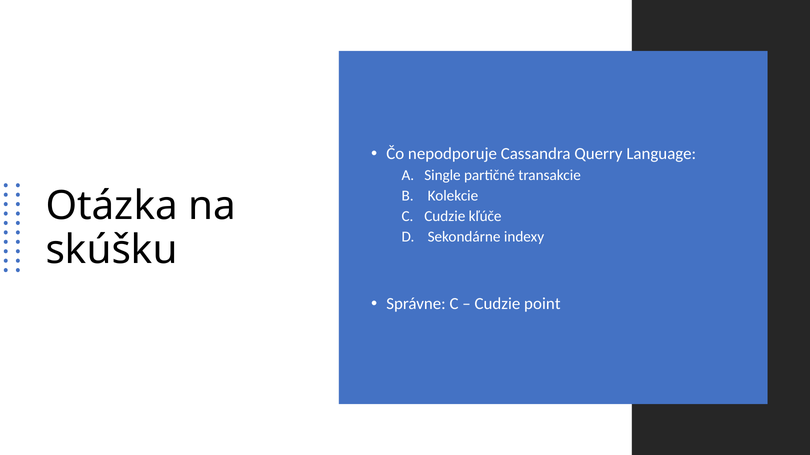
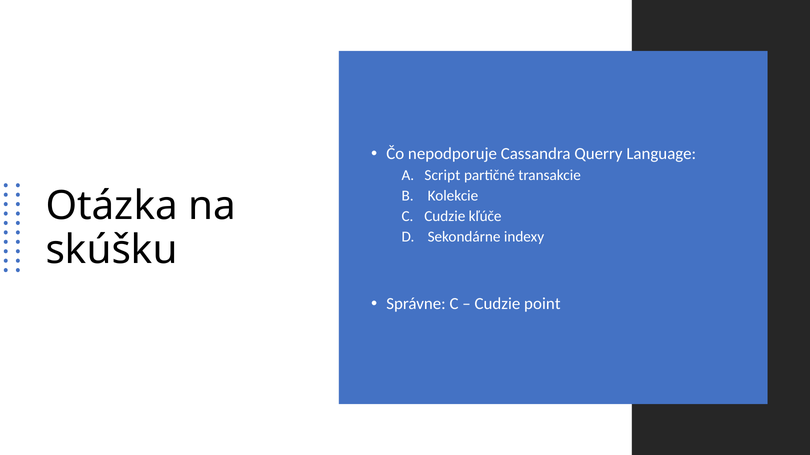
Single: Single -> Script (442, 175)
